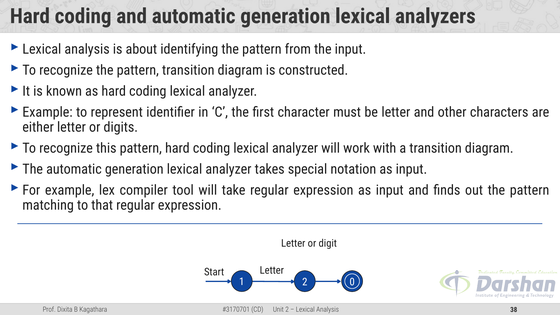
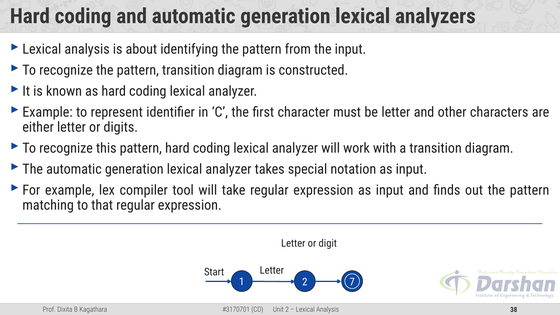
0: 0 -> 7 (352, 282)
